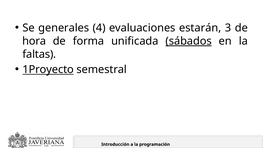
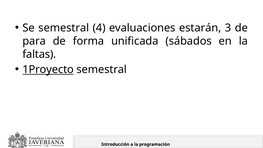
Se generales: generales -> semestral (64, 28)
hora: hora -> para (34, 41)
sábados underline: present -> none (189, 41)
